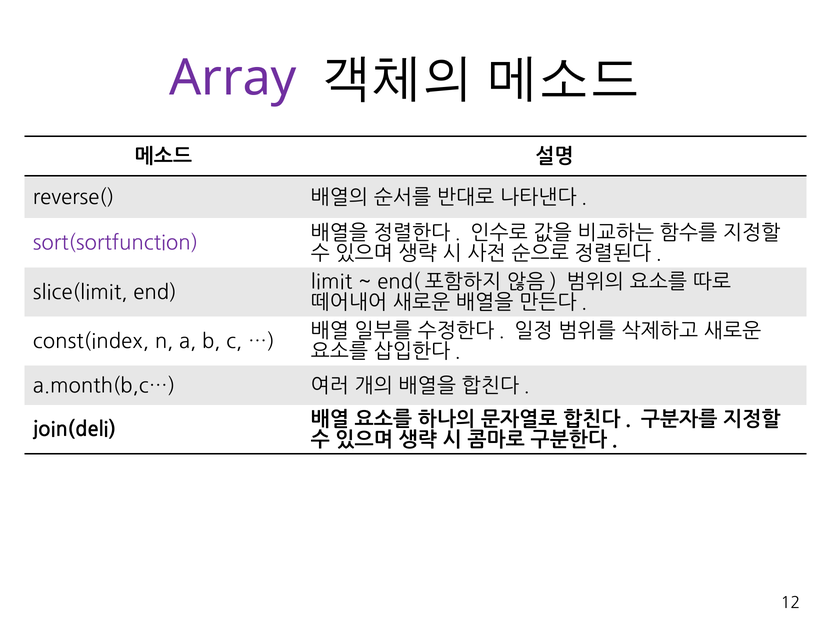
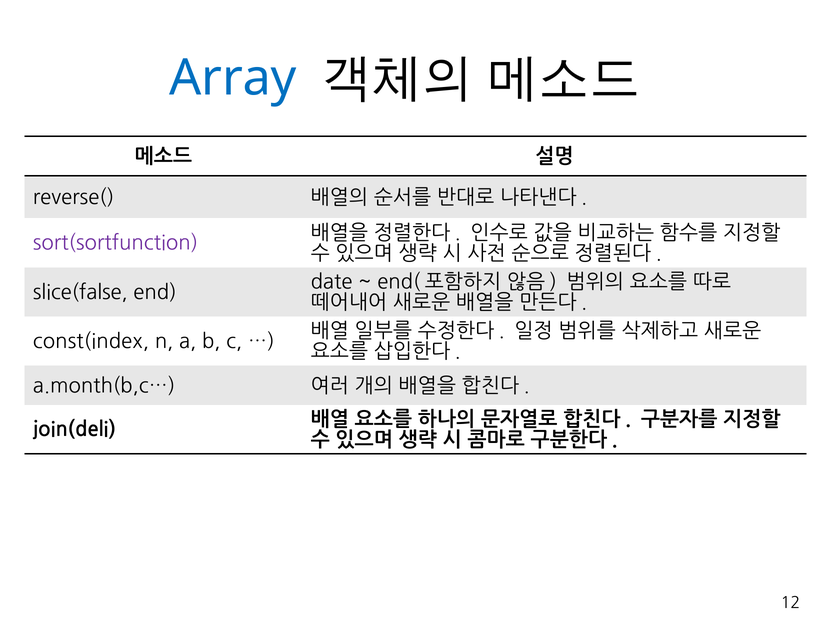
Array colour: purple -> blue (233, 78)
limit: limit -> date (332, 282)
slice(limit: slice(limit -> slice(false (80, 292)
